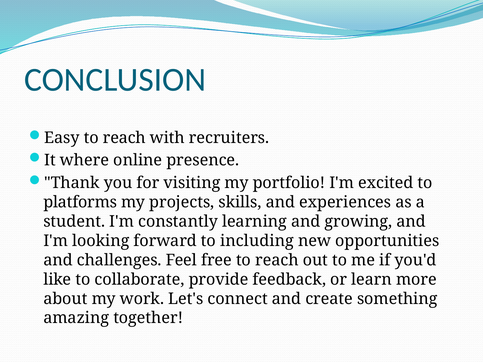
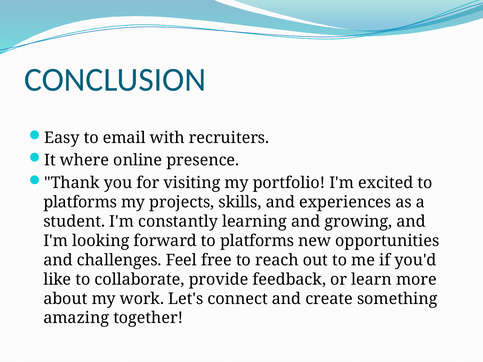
Easy to reach: reach -> email (124, 138)
forward to including: including -> platforms (257, 241)
